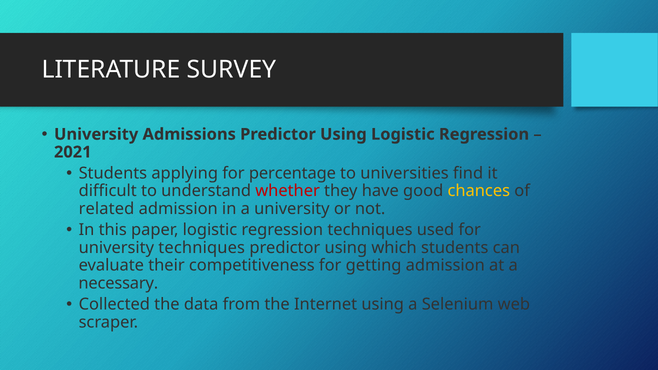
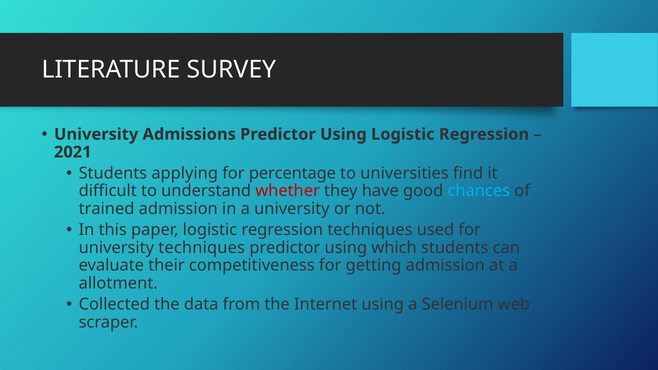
chances colour: yellow -> light blue (479, 191)
related: related -> trained (107, 209)
necessary: necessary -> allotment (118, 283)
